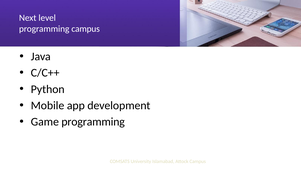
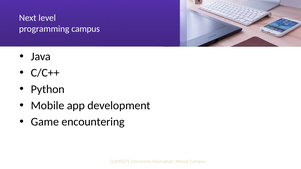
Game programming: programming -> encountering (93, 122)
